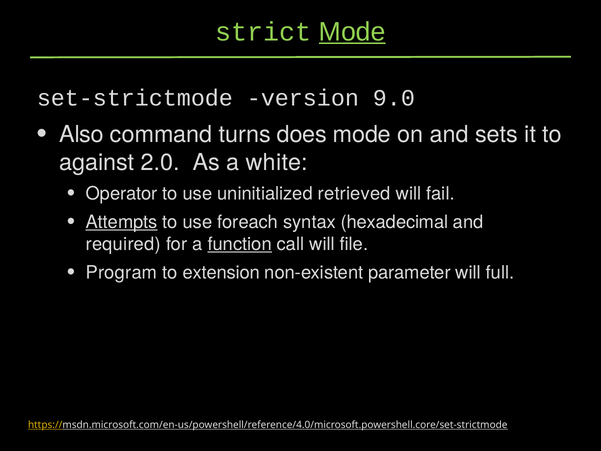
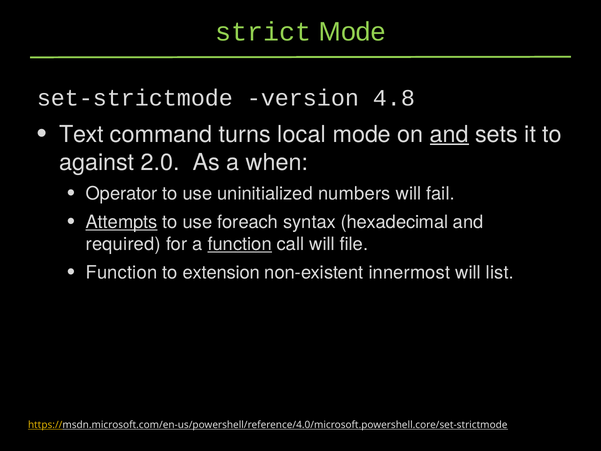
Mode underline: present -> none (352, 32)
9.0: 9.0 -> 4.8 (394, 98)
Also: Also -> Text (82, 134)
does: does -> local (302, 134)
and underline: none -> present (449, 134)
white: white -> when (277, 162)
retrieved: retrieved -> numbers (354, 194)
Program: Program -> Function (122, 272)
parameter: parameter -> innermost (409, 272)
full: full -> list (500, 272)
